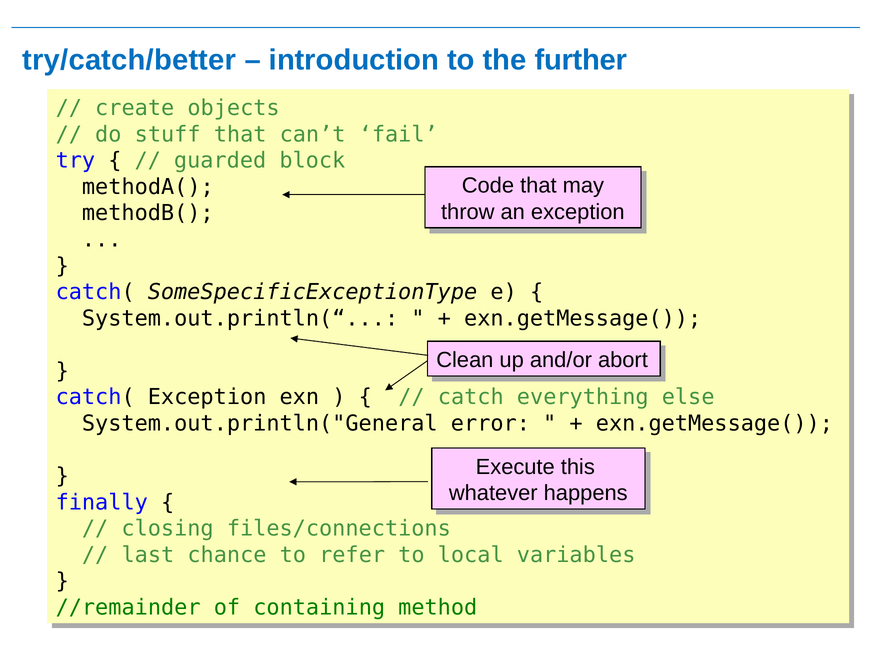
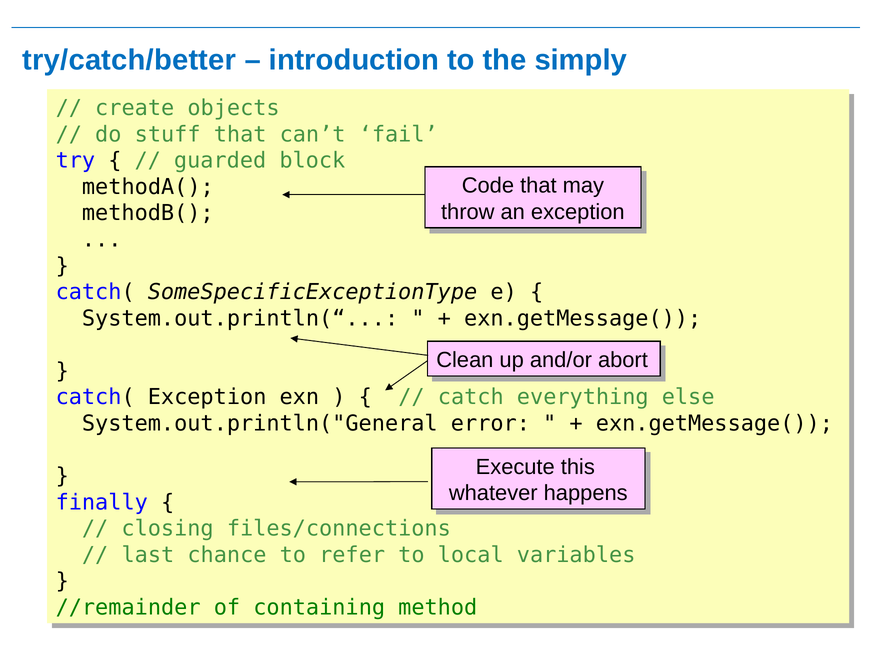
further: further -> simply (581, 60)
